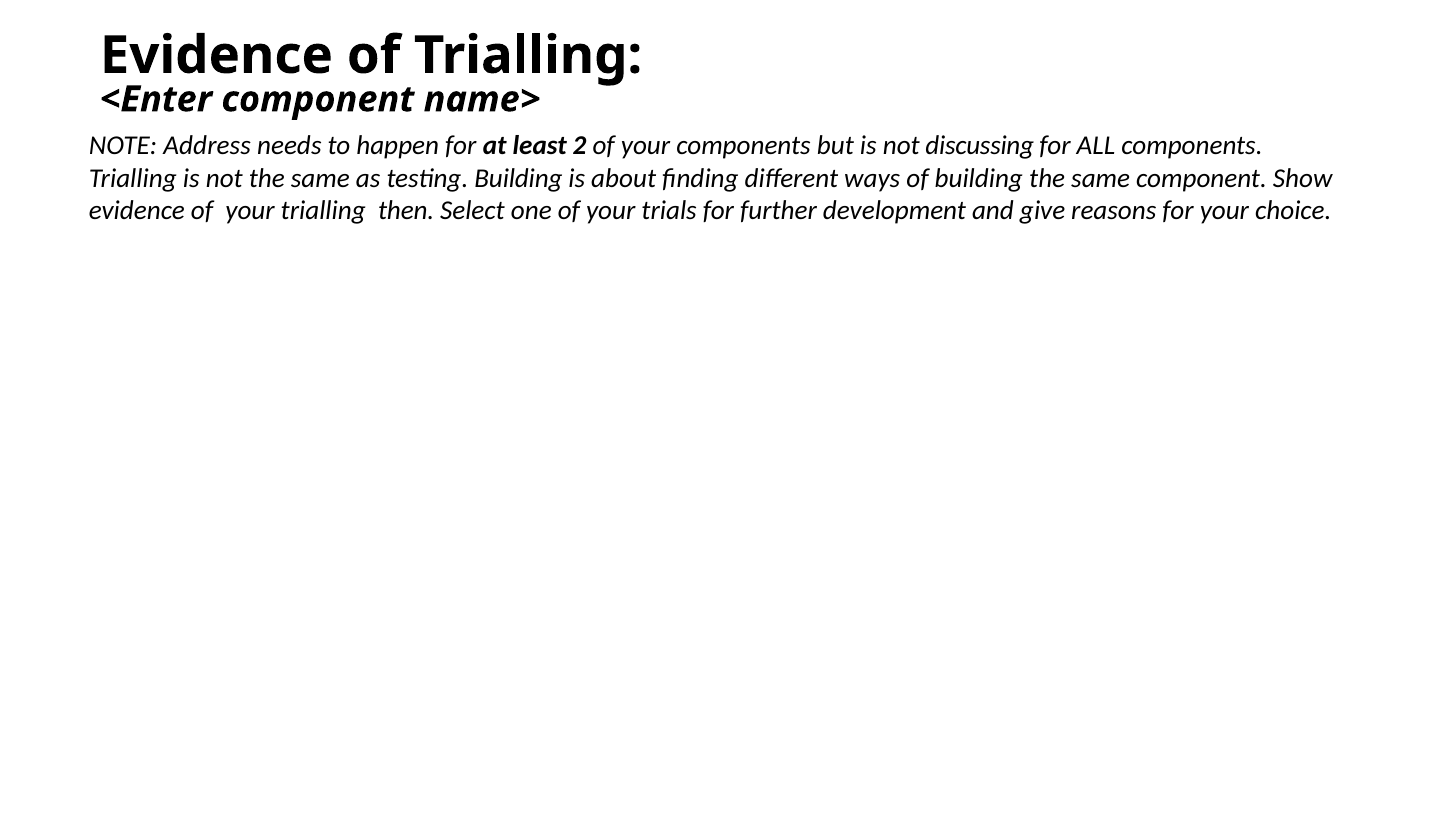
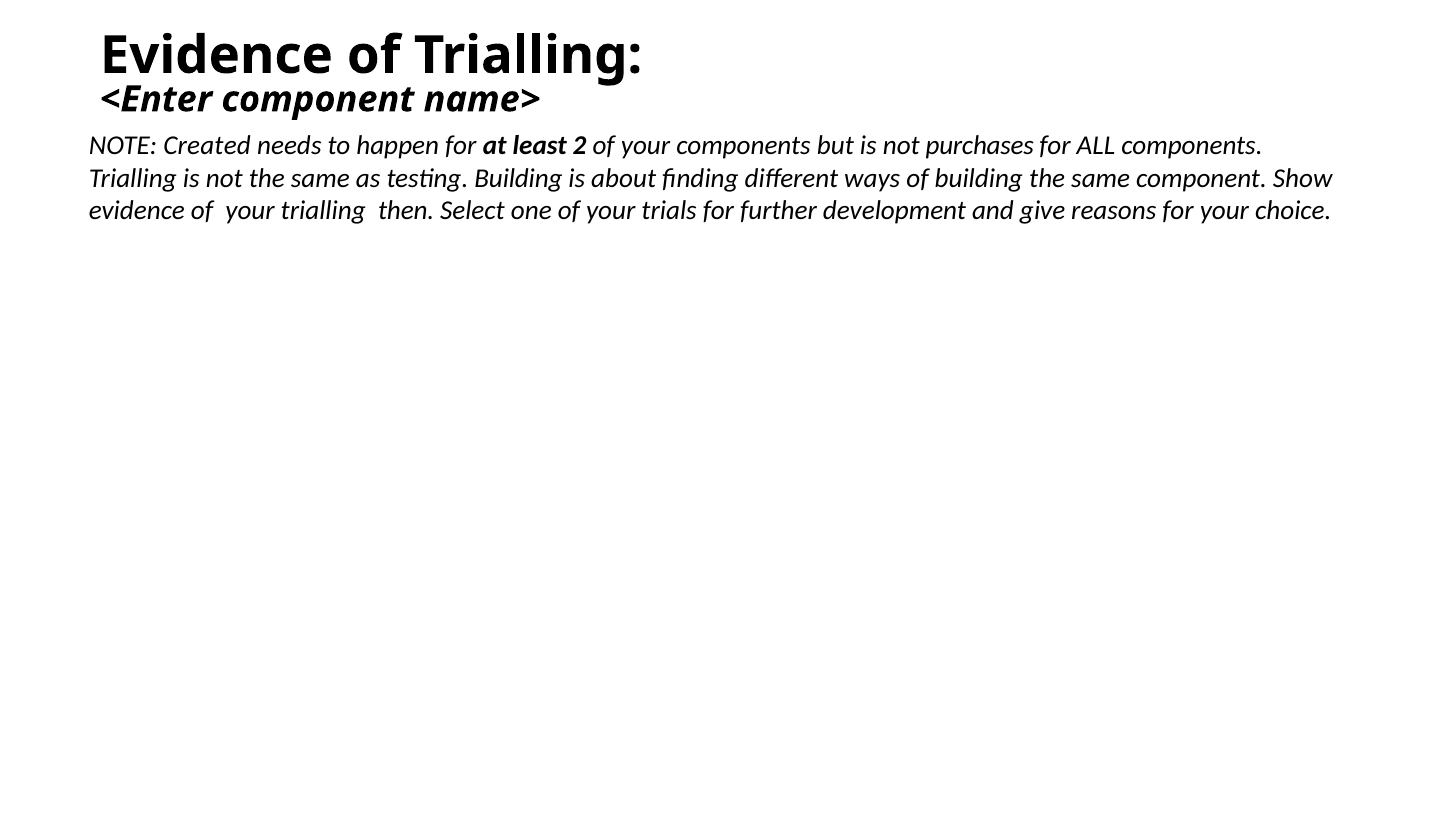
Address: Address -> Created (207, 146)
discussing: discussing -> purchases (980, 146)
